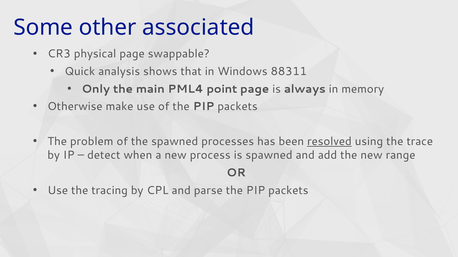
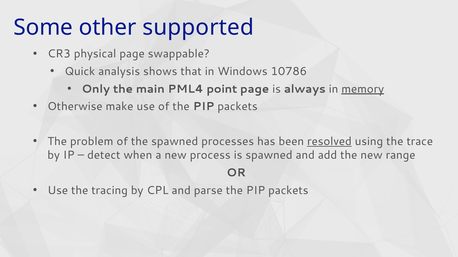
associated: associated -> supported (198, 28)
88311: 88311 -> 10786 (289, 72)
memory underline: none -> present (363, 89)
